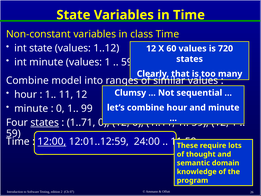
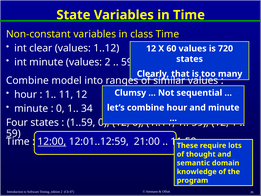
int state: state -> clear (41, 48)
values 1: 1 -> 2 (108, 62)
99: 99 -> 34 (87, 108)
states underline: present -> none (45, 122)
1..71: 1..71 -> 1..59 (81, 122)
24:00: 24:00 -> 21:00 (147, 141)
